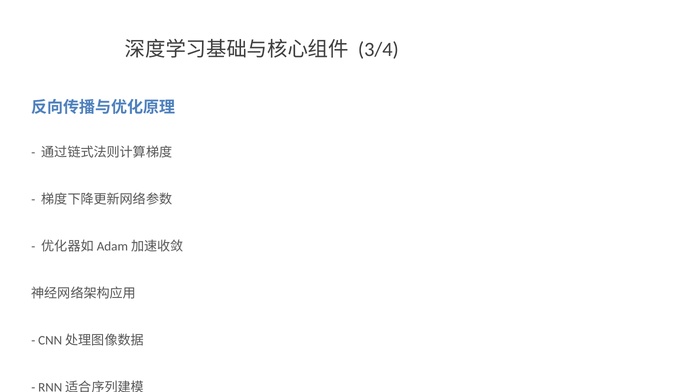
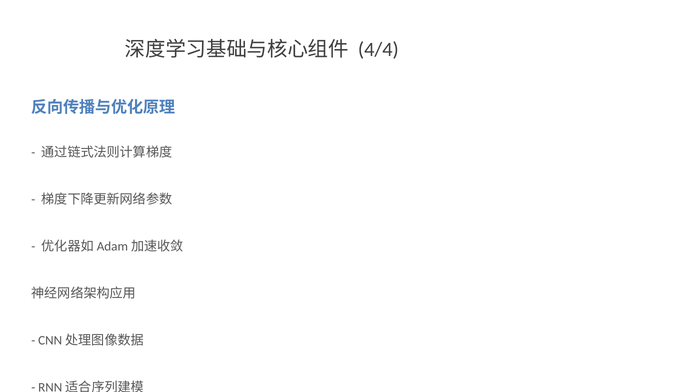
3/4: 3/4 -> 4/4 (378, 50)
